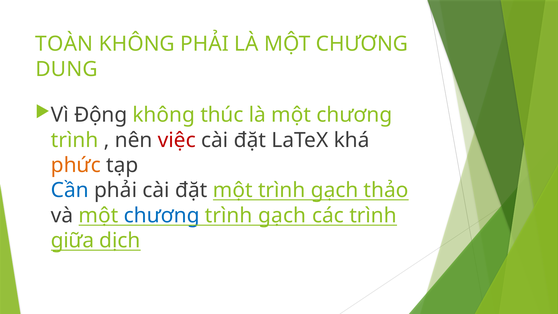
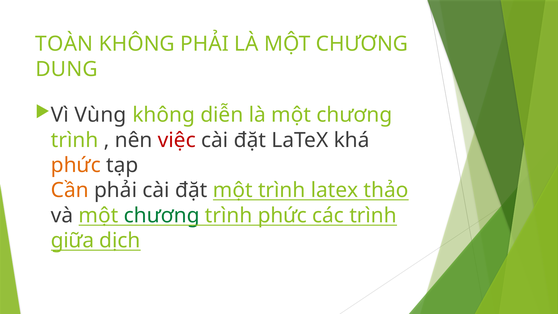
Động: Động -> Vùng (100, 115)
thúc: thúc -> diễn (222, 115)
Cần colour: blue -> orange (70, 190)
một trình gạch: gạch -> latex (335, 190)
chương colour: blue -> green (162, 215)
gạch: gạch -> phức (282, 215)
